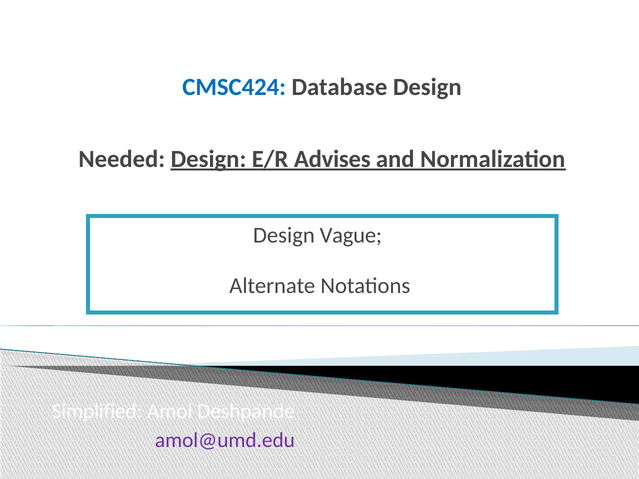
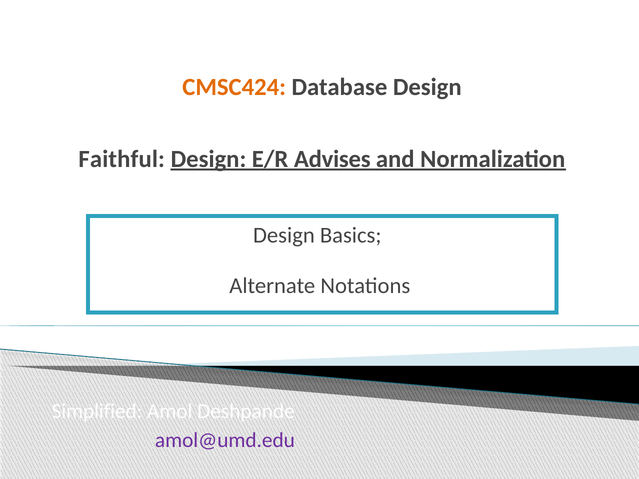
CMSC424 colour: blue -> orange (234, 87)
Needed: Needed -> Faithful (122, 159)
Vague: Vague -> Basics (351, 236)
